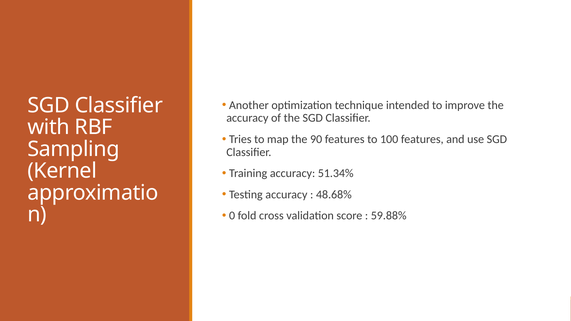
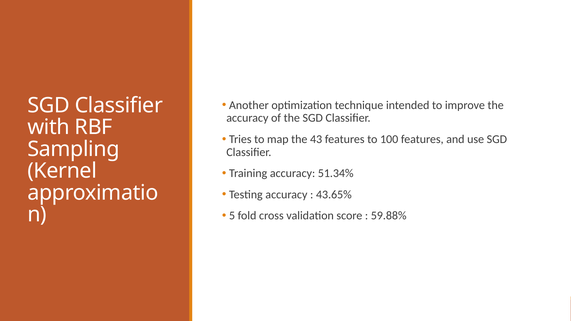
90: 90 -> 43 (316, 139)
48.68%: 48.68% -> 43.65% (334, 195)
0: 0 -> 5 (232, 216)
